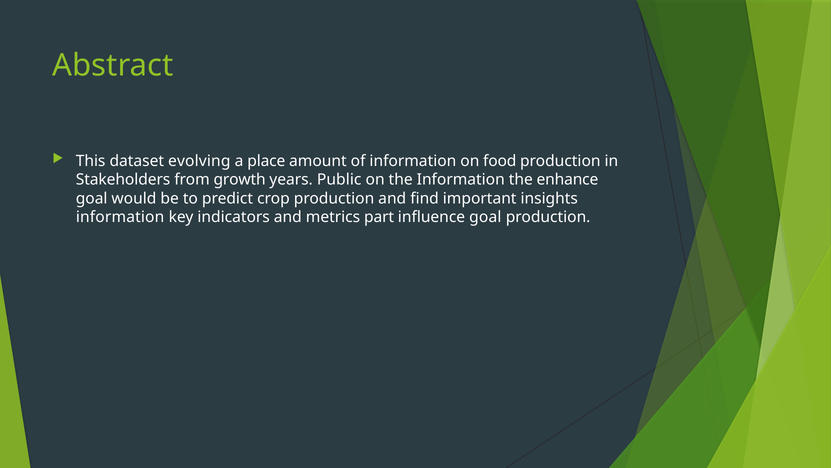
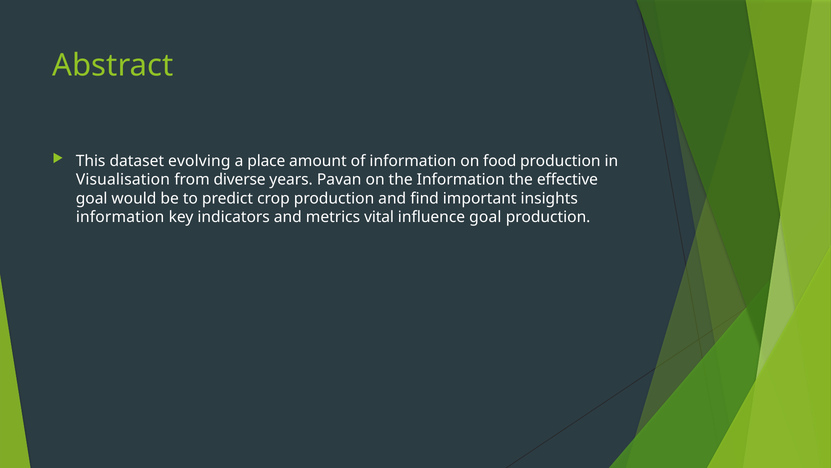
Stakeholders: Stakeholders -> Visualisation (123, 180)
growth: growth -> diverse (240, 180)
Public: Public -> Pavan (339, 180)
enhance: enhance -> effective (567, 180)
part: part -> vital (379, 217)
